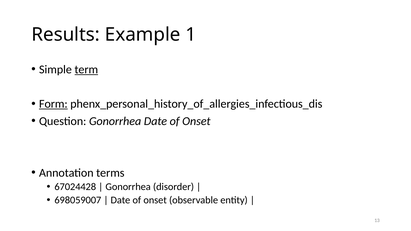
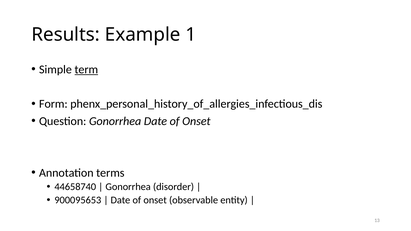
Form underline: present -> none (53, 104)
67024428: 67024428 -> 44658740 (75, 187)
698059007: 698059007 -> 900095653 (78, 200)
